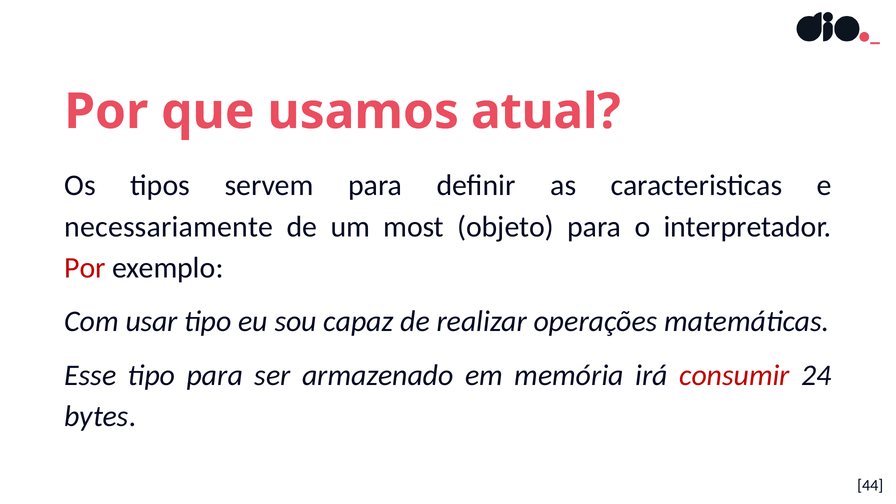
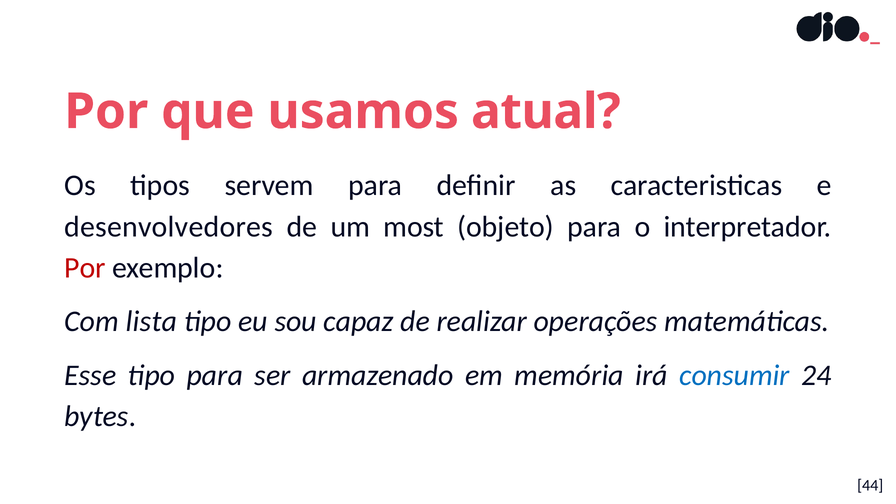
necessariamente: necessariamente -> desenvolvedores (169, 227)
usar: usar -> lista (151, 322)
consumir colour: red -> blue (734, 375)
